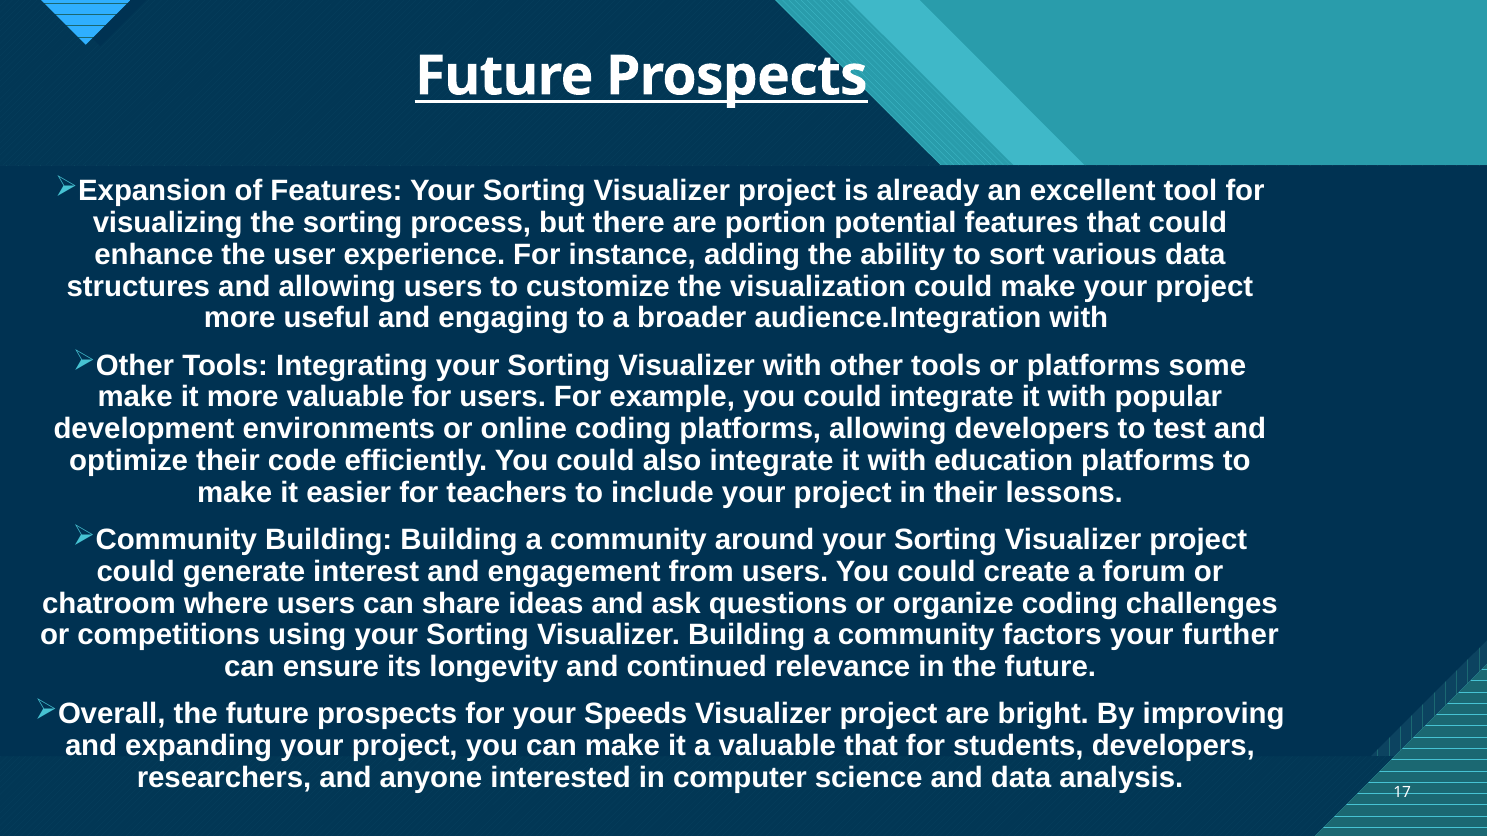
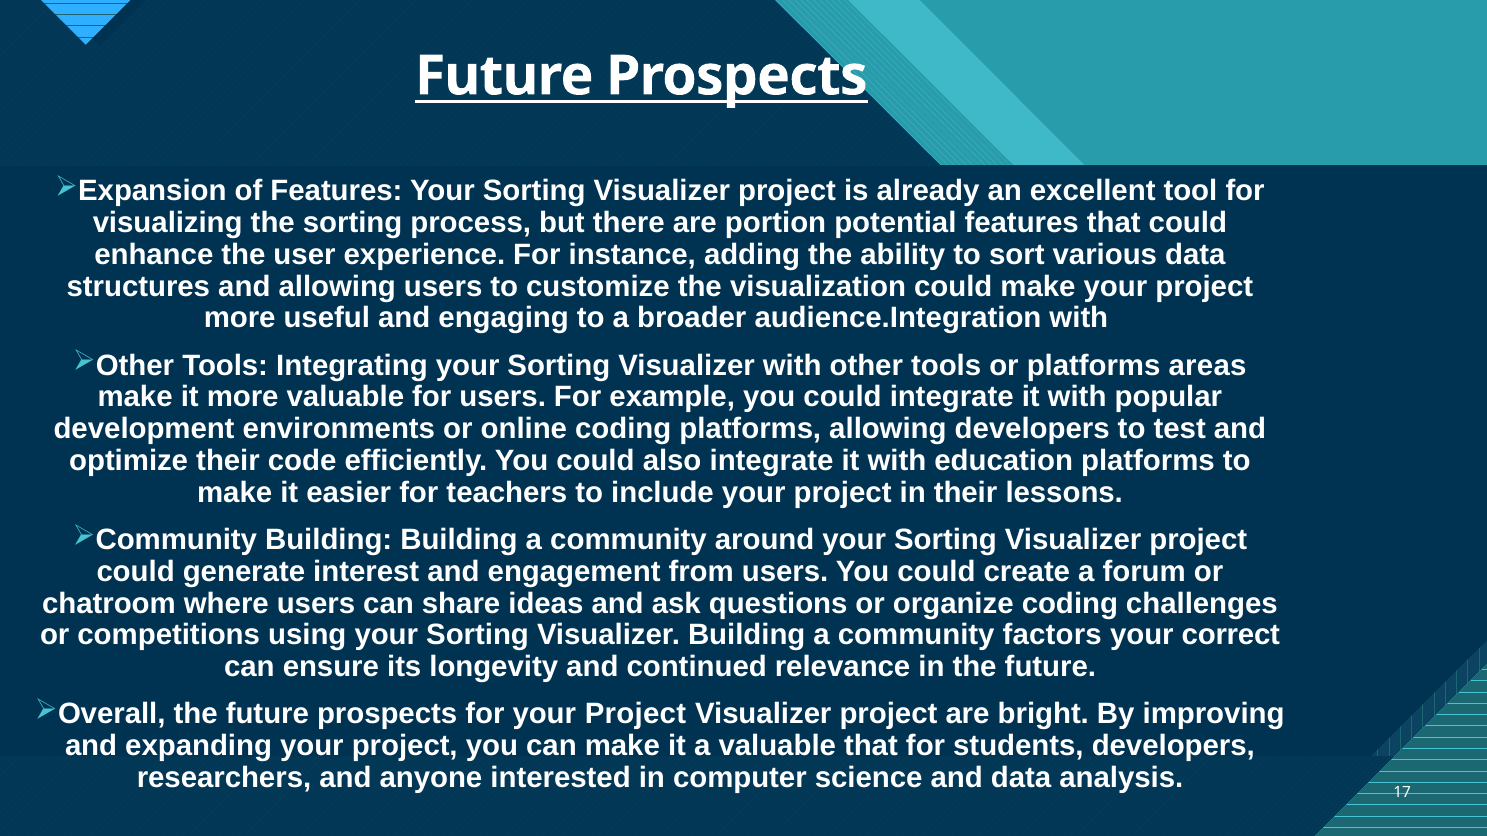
some: some -> areas (1208, 366)
further: further -> correct (1231, 635)
for your Speeds: Speeds -> Project (635, 715)
